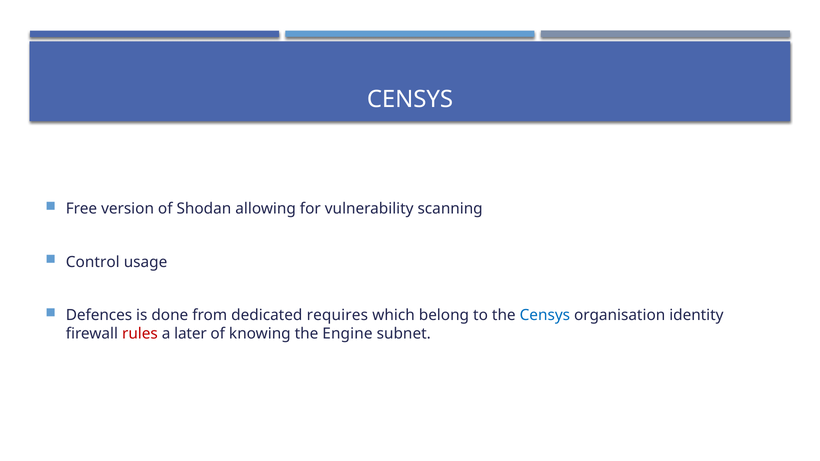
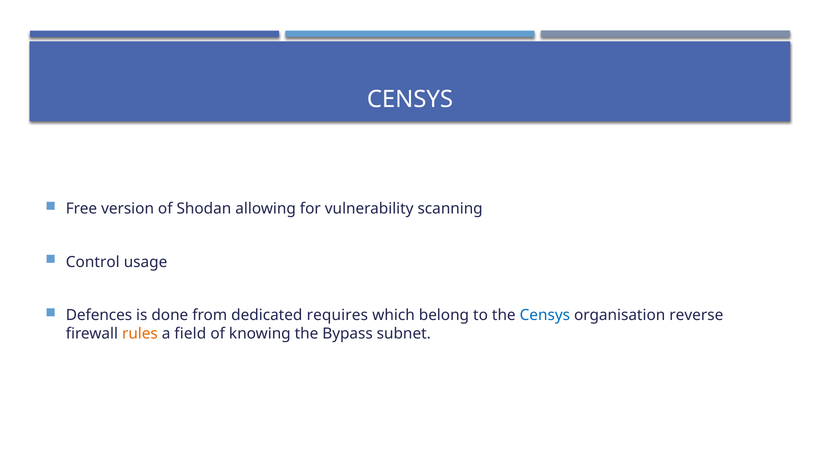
identity: identity -> reverse (696, 315)
rules colour: red -> orange (140, 334)
later: later -> field (190, 334)
Engine: Engine -> Bypass (348, 334)
